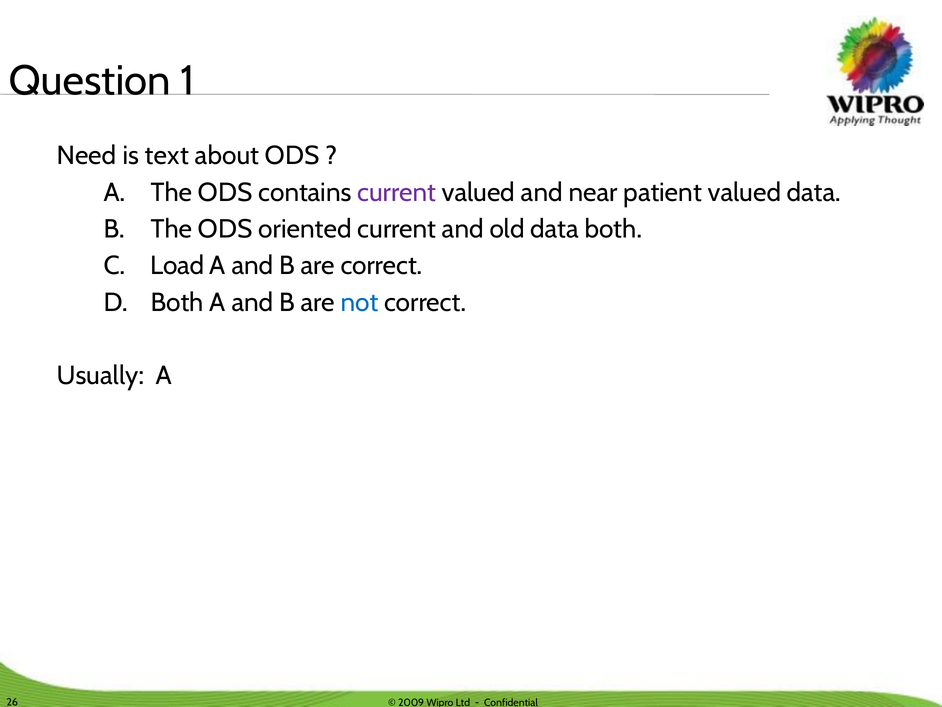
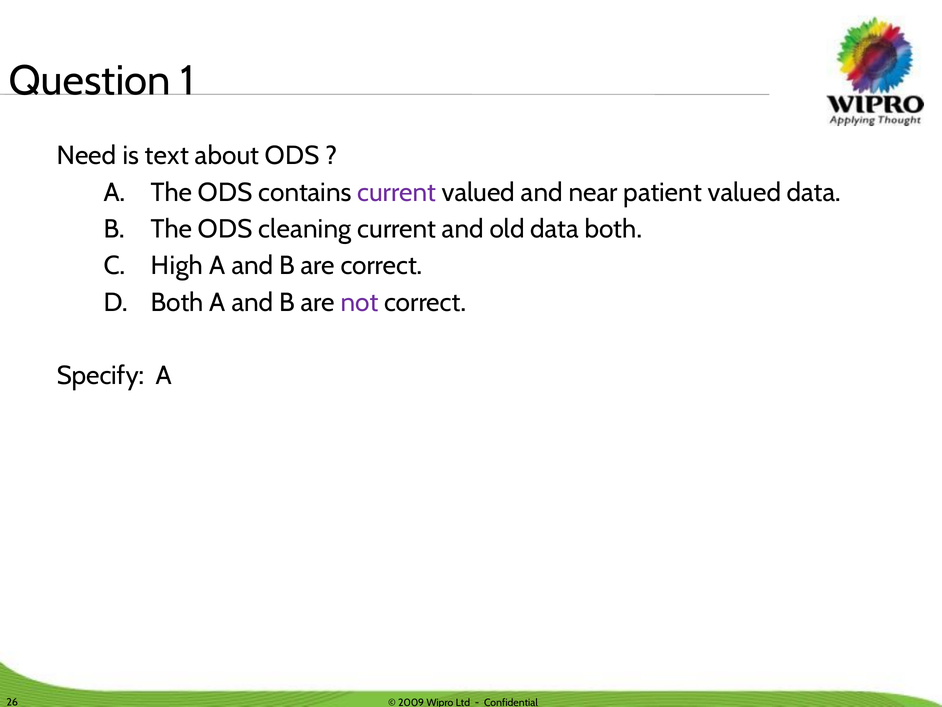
oriented: oriented -> cleaning (305, 229)
Load: Load -> High (177, 266)
not colour: blue -> purple (359, 302)
Usually: Usually -> Specify (100, 376)
